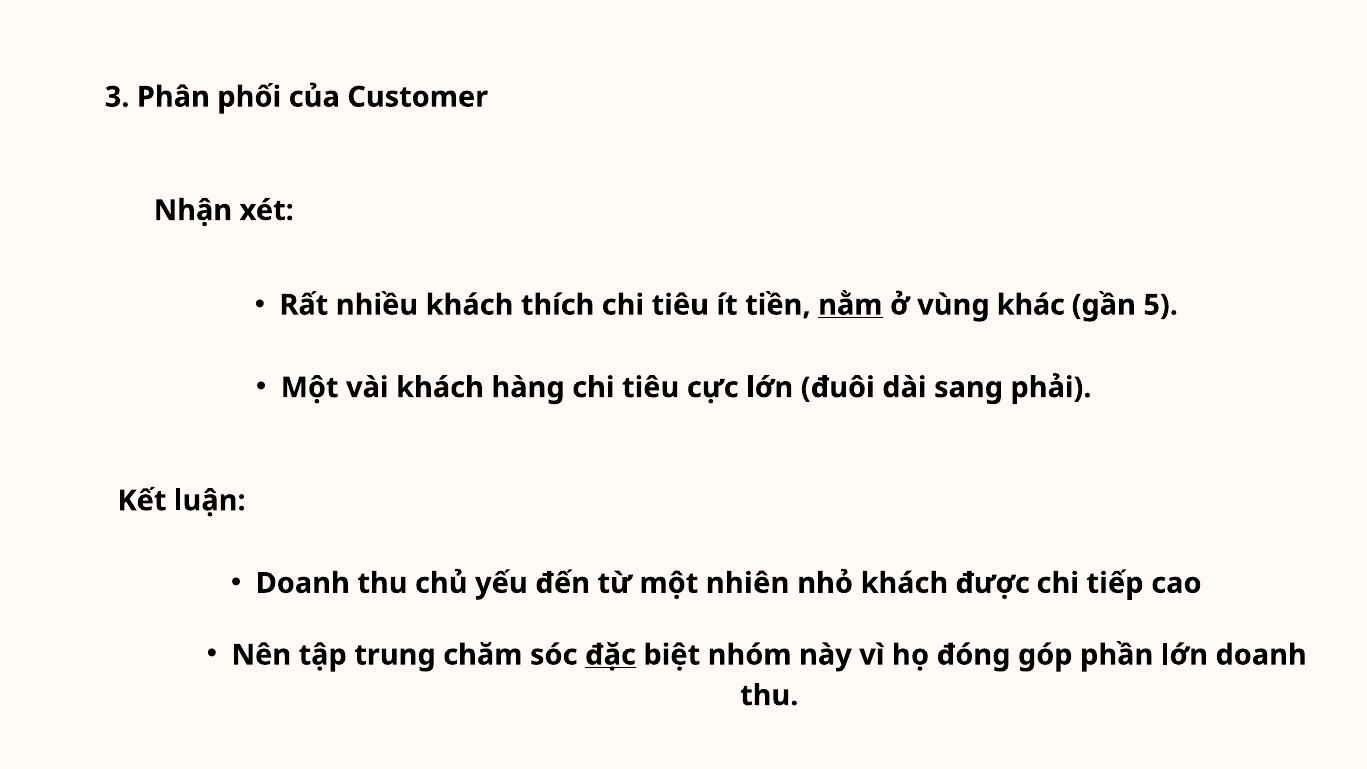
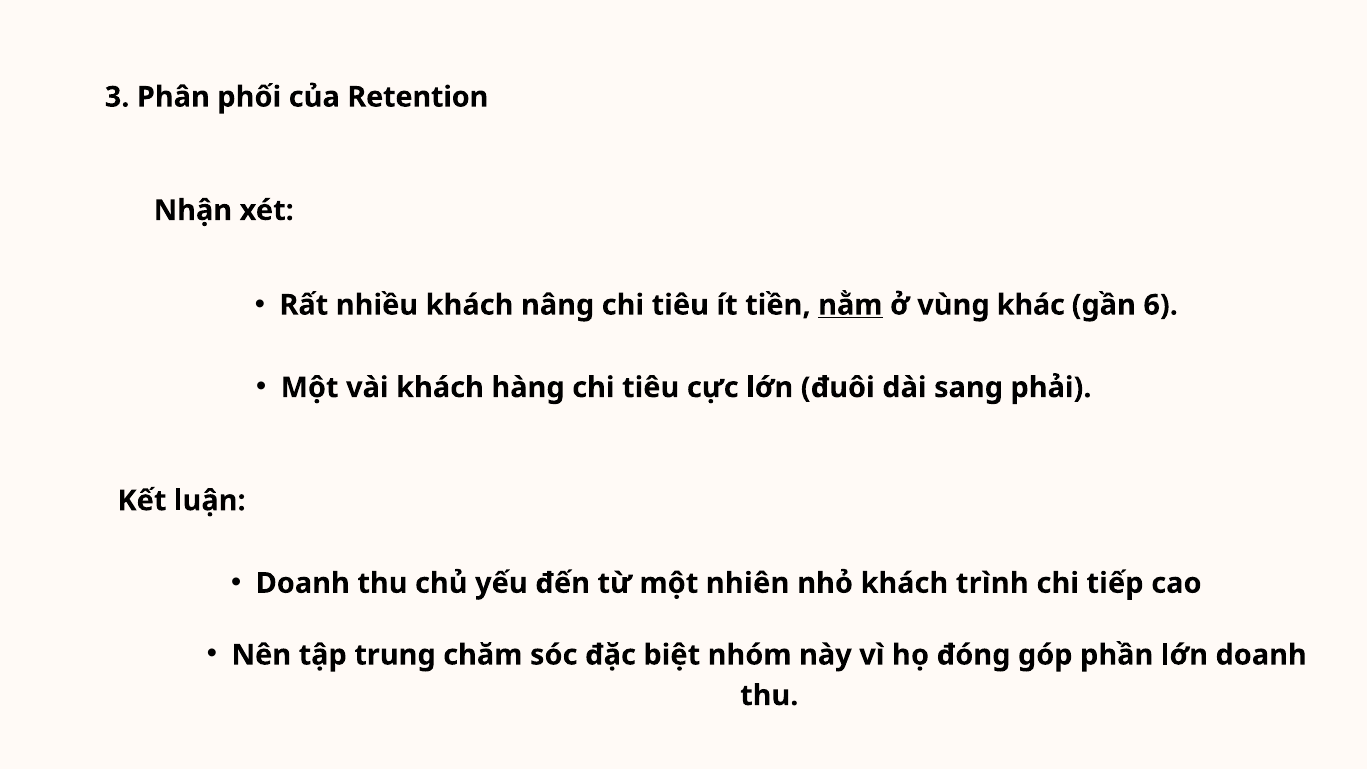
Customer: Customer -> Retention (418, 97)
thích: thích -> nâng (558, 305)
5: 5 -> 6 (1161, 305)
được: được -> trình (992, 583)
đặc underline: present -> none (610, 655)
